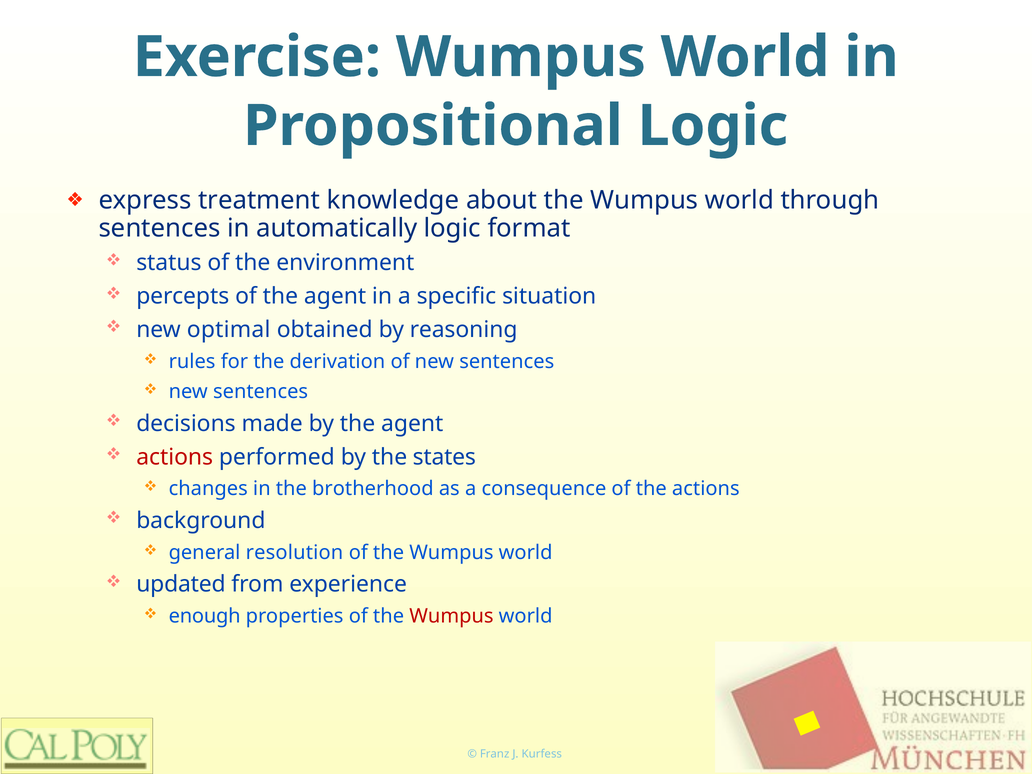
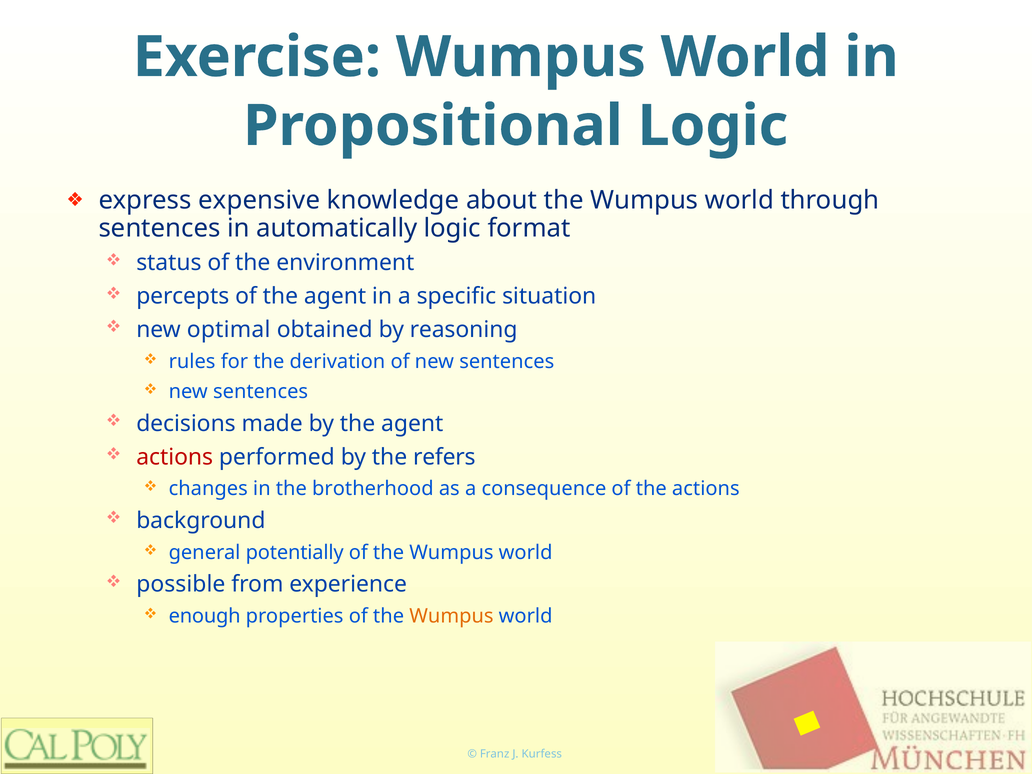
treatment: treatment -> expensive (259, 200)
states: states -> refers (444, 457)
resolution: resolution -> potentially (295, 552)
updated: updated -> possible (181, 584)
Wumpus colour: red -> orange (451, 616)
